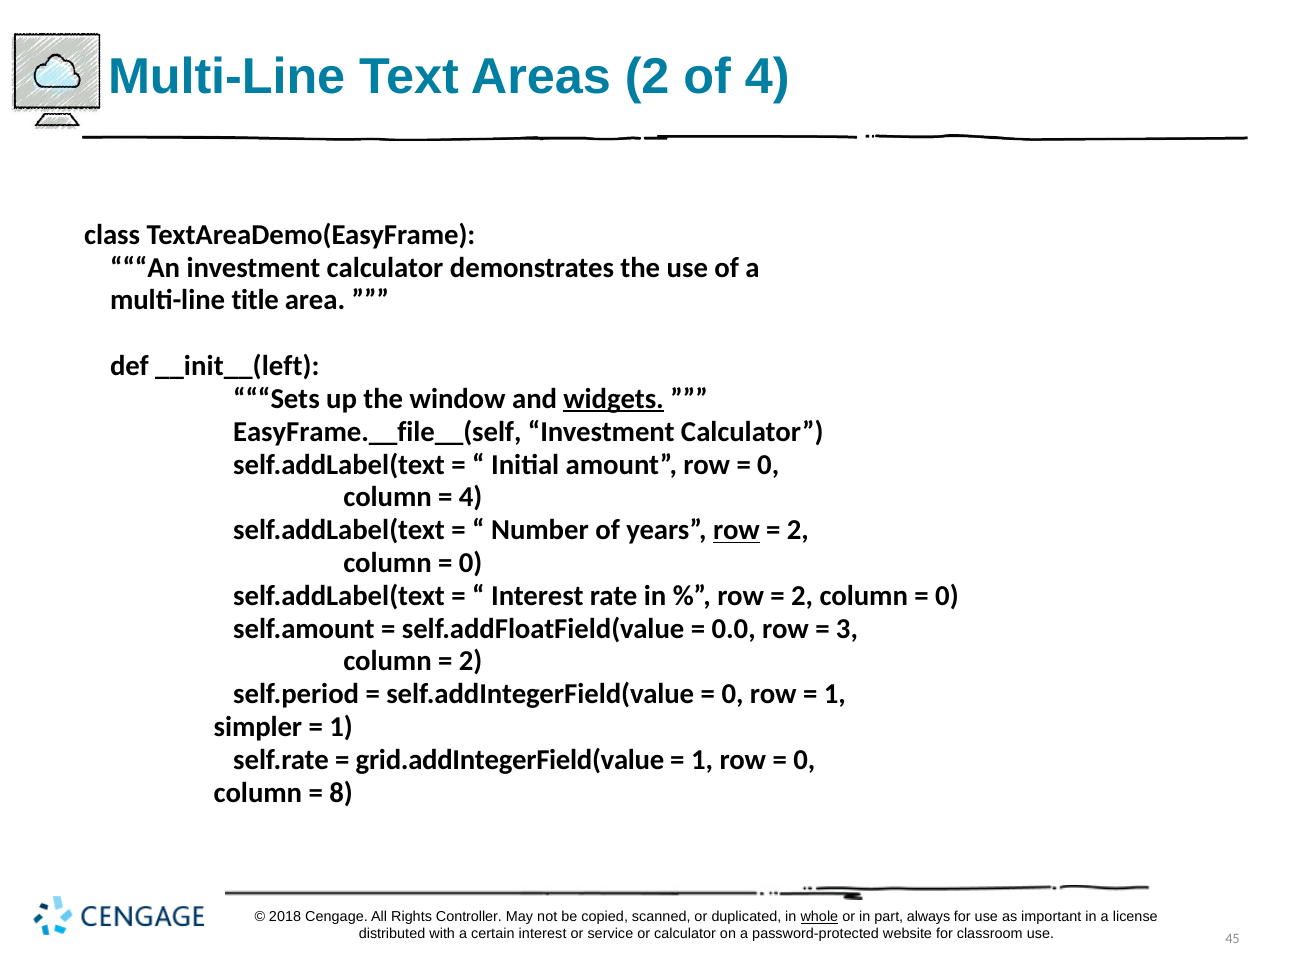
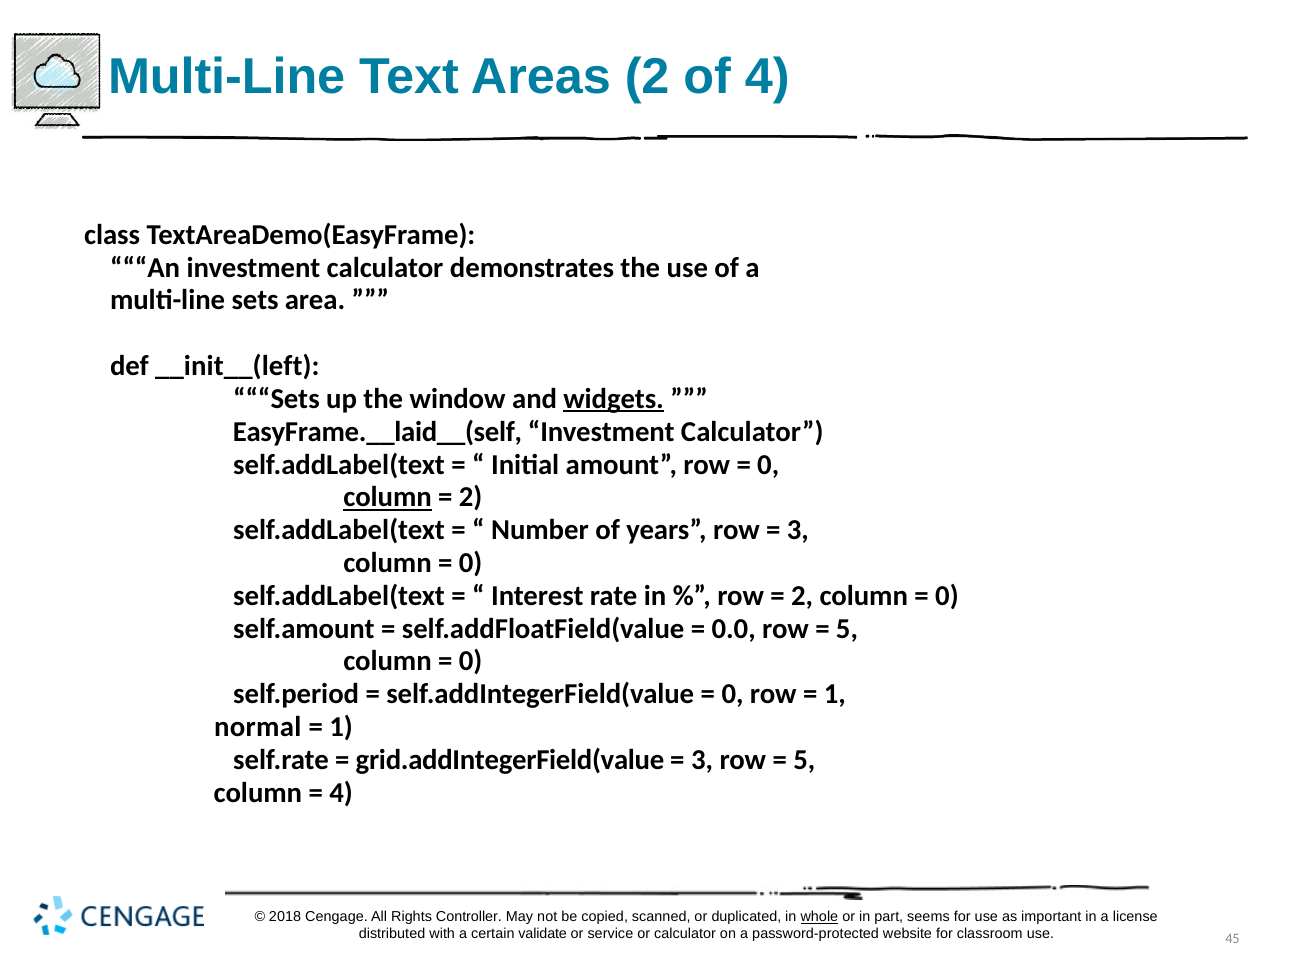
multi-line title: title -> sets (255, 300)
EasyFrame.__file__(self: EasyFrame.__file__(self -> EasyFrame.__laid__(self (377, 432)
column underline: none -> present (388, 497)
4: 4 -> 2 (471, 497)
row underline: present -> none (736, 530)
2: 2 -> 3 (798, 530)
3: 3 -> 5 (847, 629)
2: 2 -> 0 (471, 661)
simpler: simpler -> normal (258, 727)
1: 1 -> 3 (702, 760)
0: 0 -> 5 (804, 760)
8: 8 -> 4 (341, 793)
always: always -> seems (928, 917)
certain interest: interest -> validate (543, 934)
